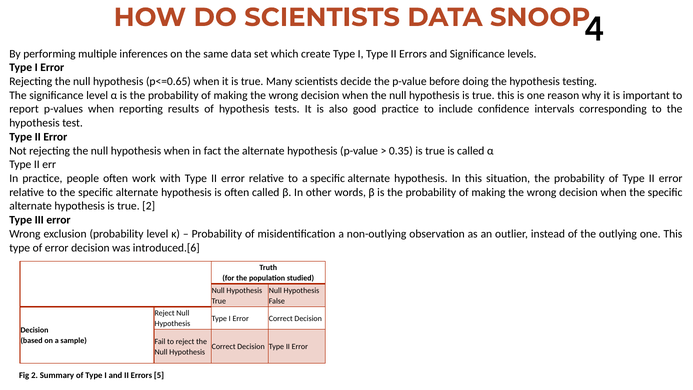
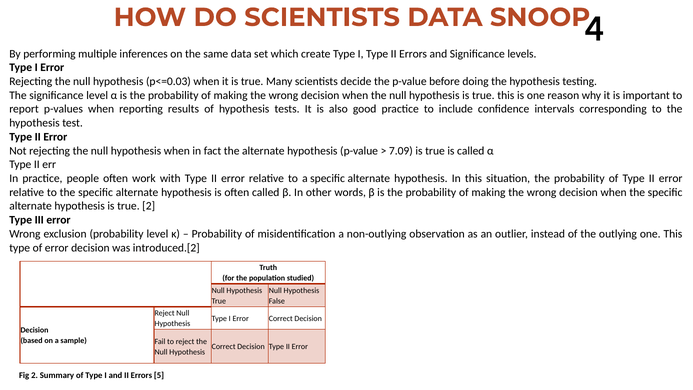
p<=0.65: p<=0.65 -> p<=0.03 (168, 81)
0.35: 0.35 -> 7.09 (401, 151)
introduced.[6: introduced.[6 -> introduced.[2 (166, 248)
